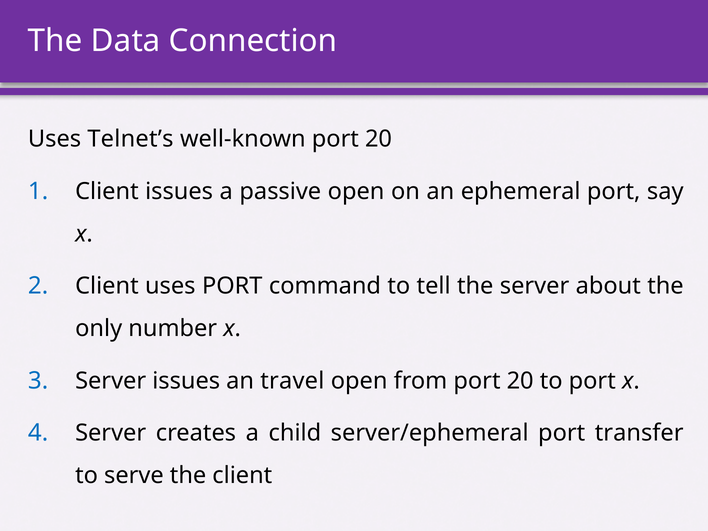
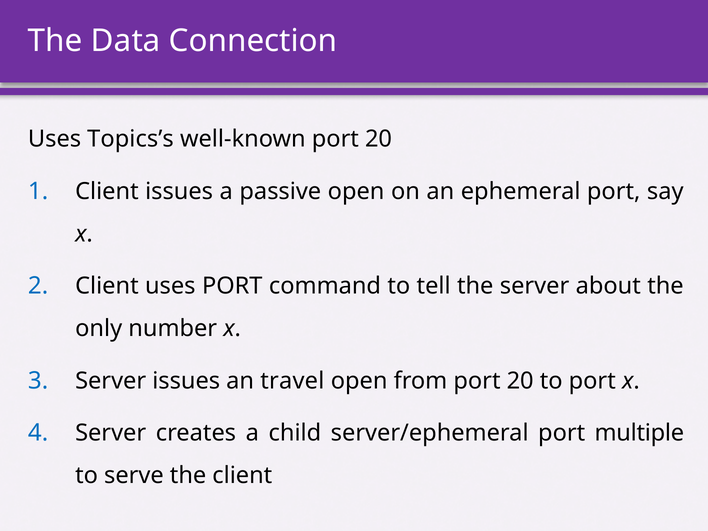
Telnet’s: Telnet’s -> Topics’s (130, 139)
transfer: transfer -> multiple (639, 433)
